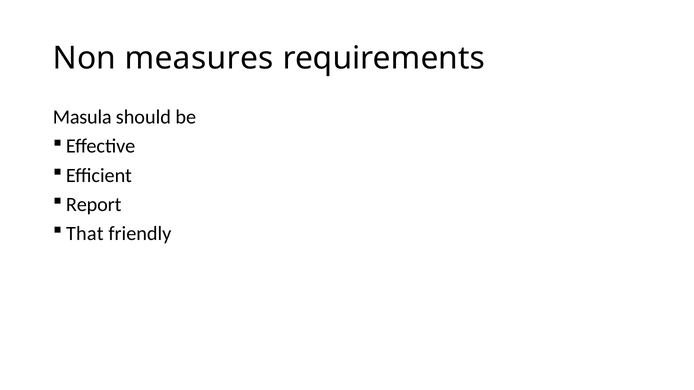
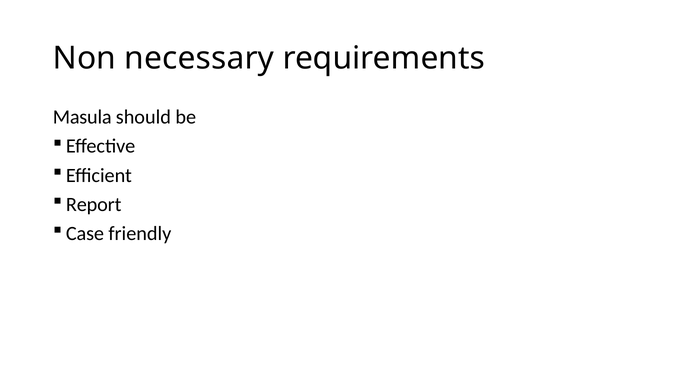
measures: measures -> necessary (199, 58)
That: That -> Case (85, 234)
